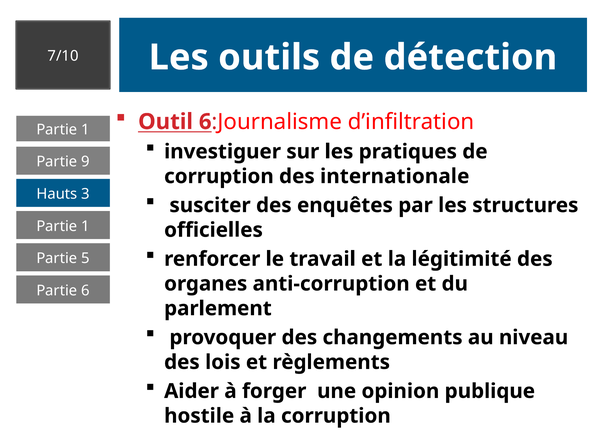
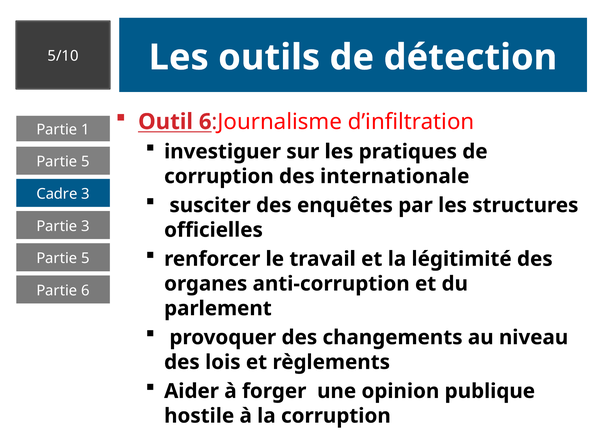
7/10: 7/10 -> 5/10 (63, 56)
9: 9 -> 5 (85, 162)
Hauts: Hauts -> Cadre (57, 194)
1: 1 -> 3 (85, 226)
